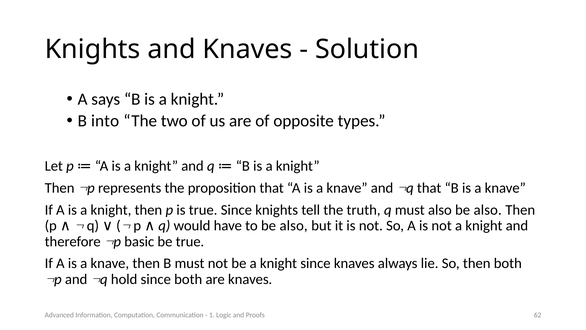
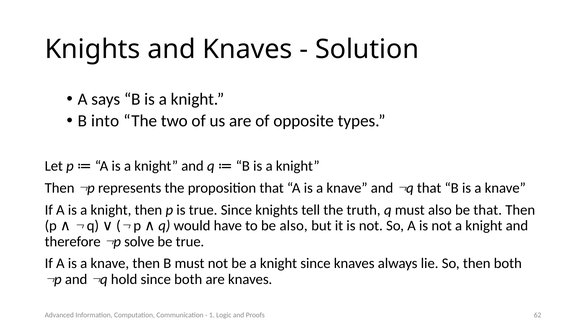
also be also: also -> that (488, 210)
basic: basic -> solve (139, 241)
